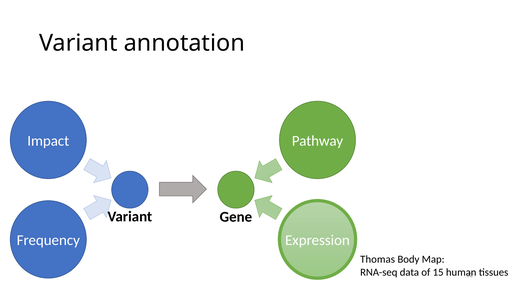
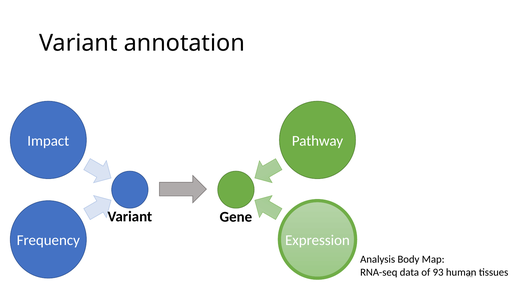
Thomas: Thomas -> Analysis (378, 259)
15: 15 -> 93 (438, 272)
